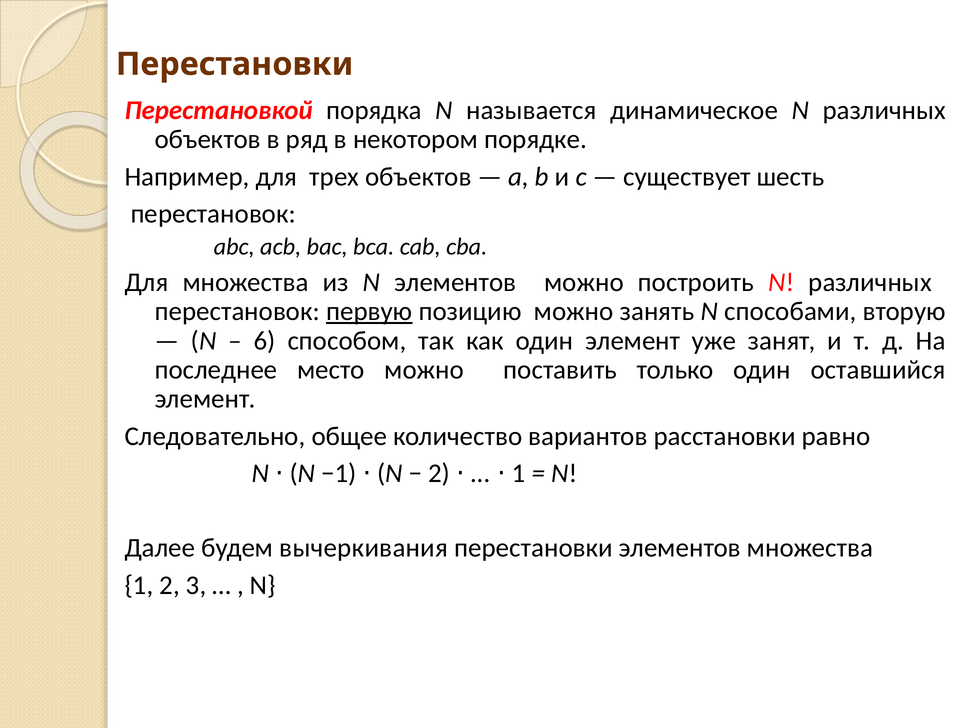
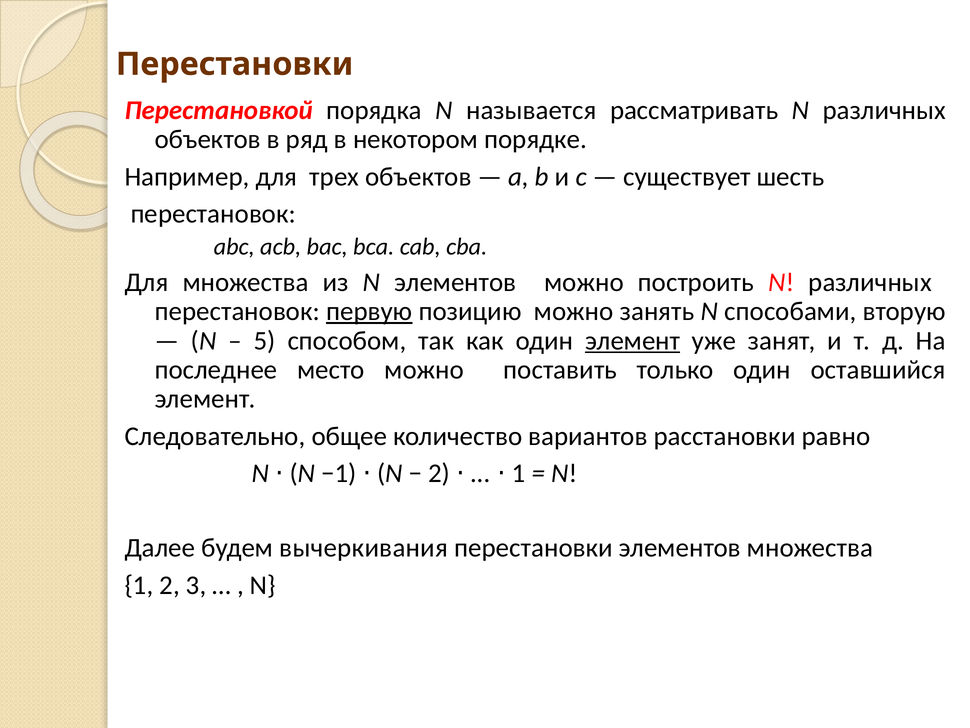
динамическое: динамическое -> рассматривать (694, 110)
6: 6 -> 5 (265, 340)
элемент underline: none -> present (633, 340)
